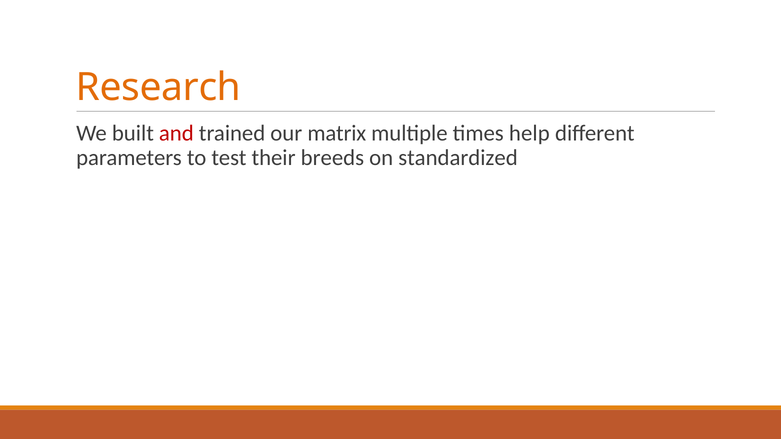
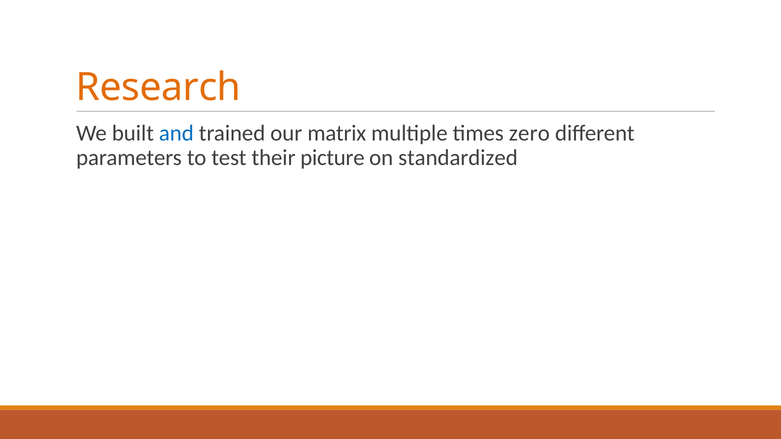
and colour: red -> blue (176, 133)
help: help -> zero (529, 133)
breeds: breeds -> picture (332, 158)
